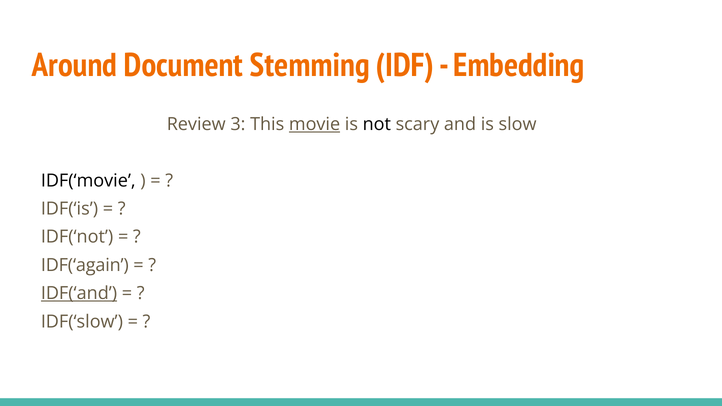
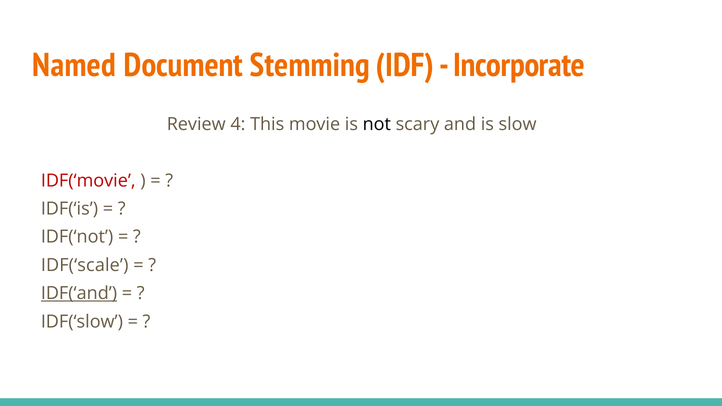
Around: Around -> Named (74, 65)
Embedding: Embedding -> Incorporate (519, 65)
3: 3 -> 4 (238, 124)
movie underline: present -> none (315, 124)
IDF(‘movie colour: black -> red (88, 181)
IDF(‘again: IDF(‘again -> IDF(‘scale (85, 265)
